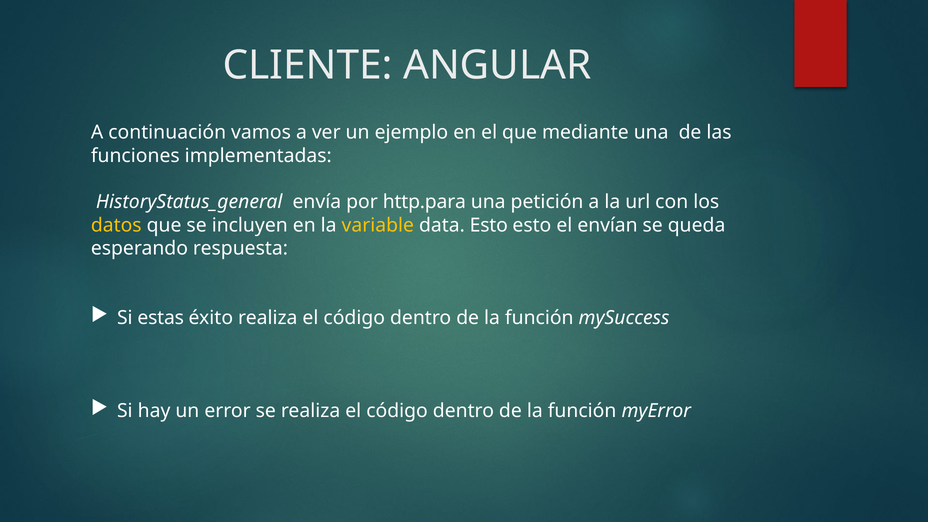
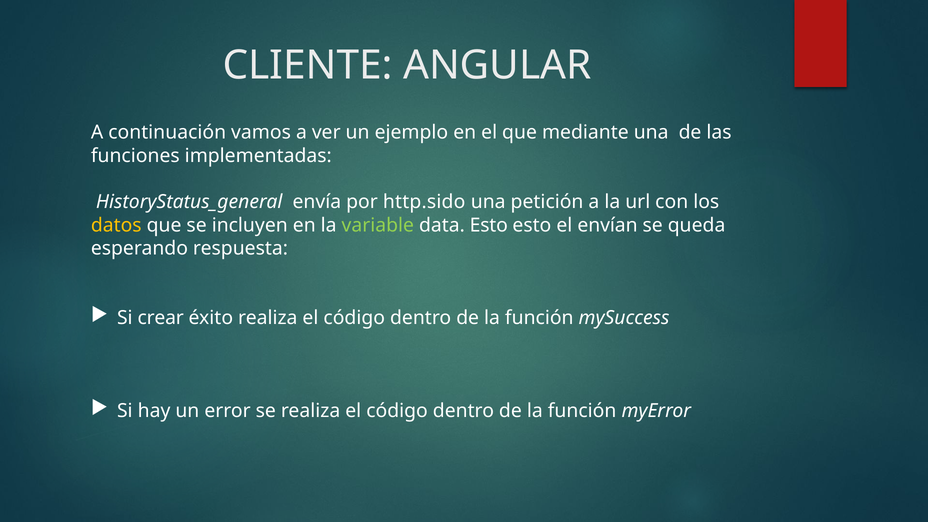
http.para: http.para -> http.sido (424, 202)
variable colour: yellow -> light green (378, 225)
estas: estas -> crear (161, 318)
